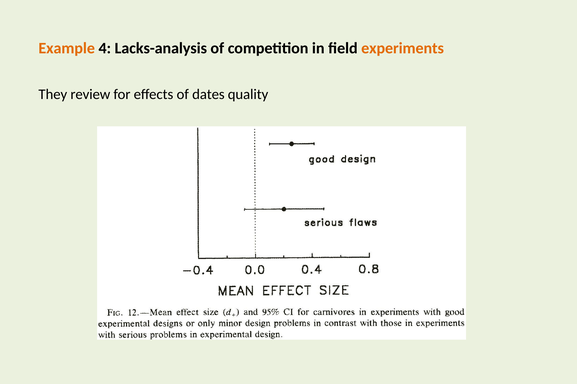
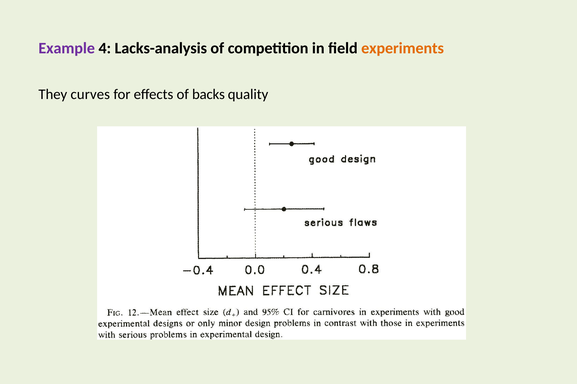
Example colour: orange -> purple (67, 48)
review: review -> curves (90, 95)
dates: dates -> backs (208, 95)
